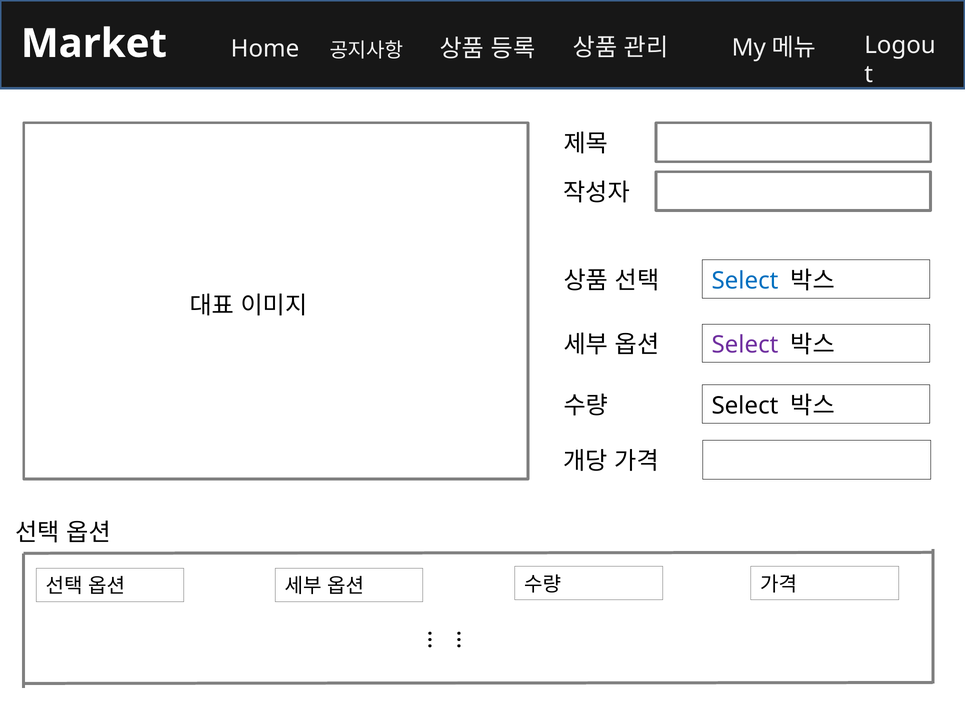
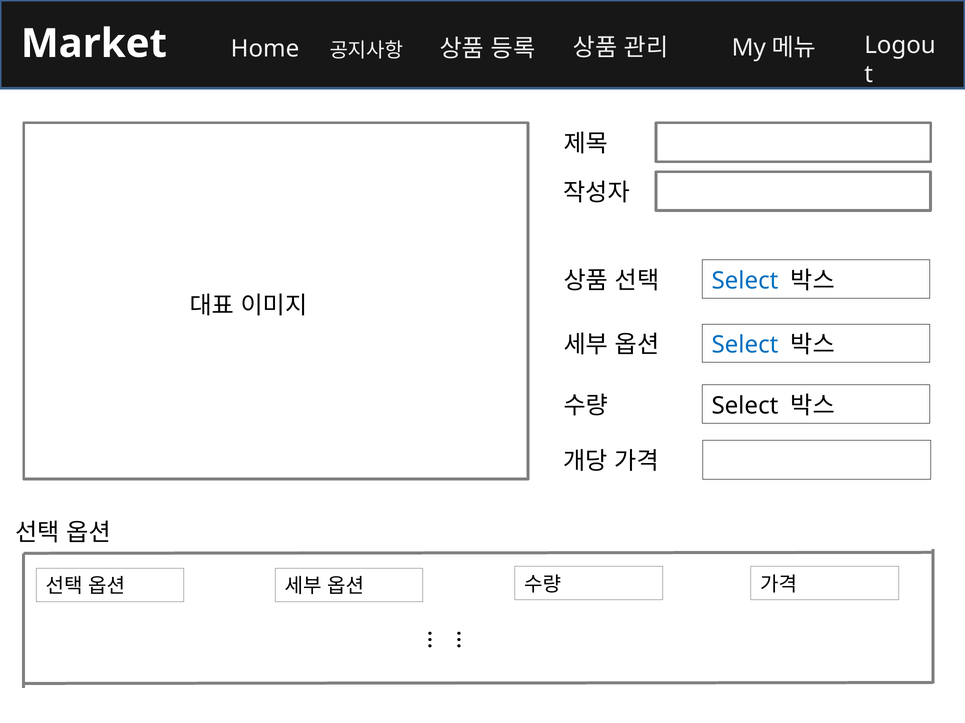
Select colour: purple -> blue (745, 345)
